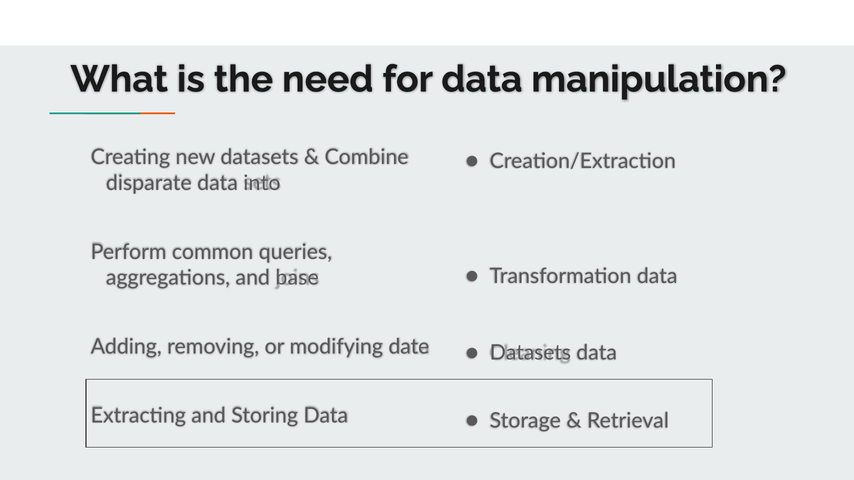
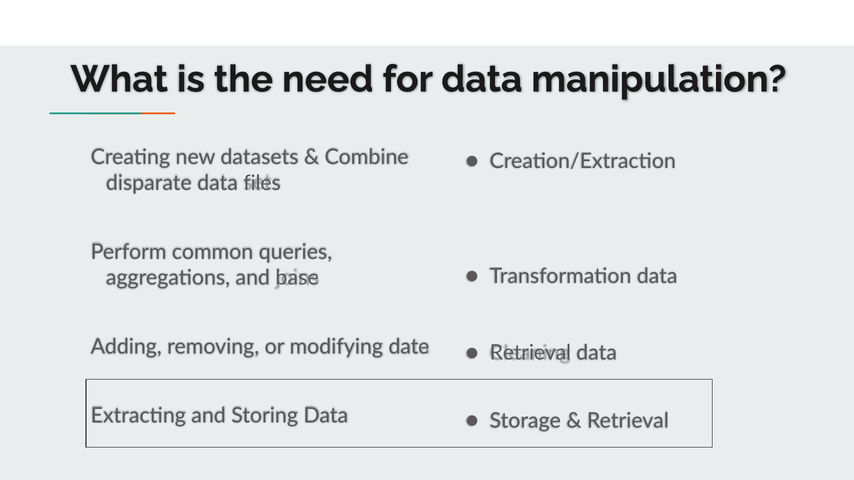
into: into -> files (262, 183)
Datasets: Datasets -> Retrieval (530, 353)
